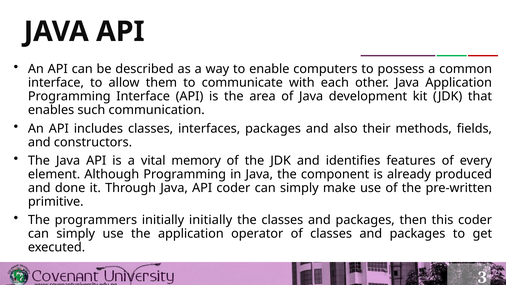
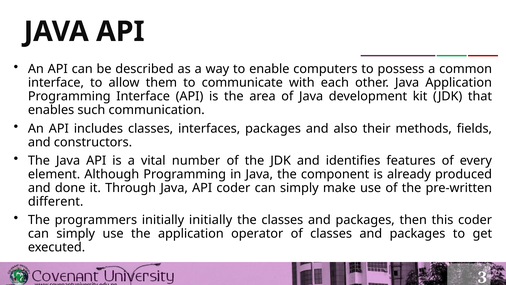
memory: memory -> number (196, 160)
primitive: primitive -> different (56, 201)
